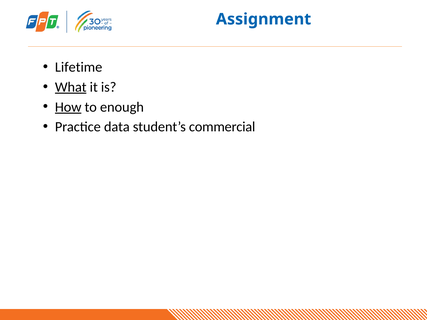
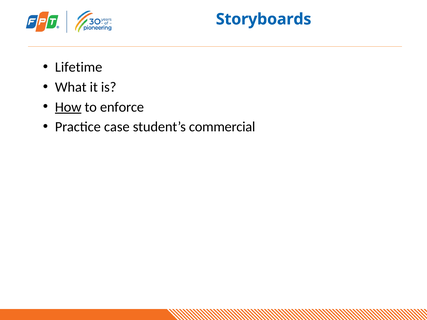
Assignment: Assignment -> Storyboards (264, 19)
What underline: present -> none (71, 87)
enough: enough -> enforce (122, 107)
data: data -> case (117, 127)
